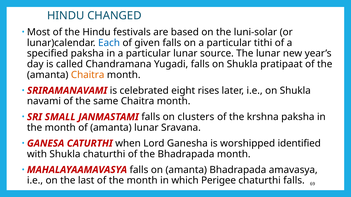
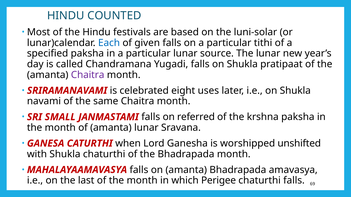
CHANGED: CHANGED -> COUNTED (114, 16)
Chaitra colour: orange -> purple (88, 75)
rises: rises -> uses (208, 91)
clusters: clusters -> referred (196, 117)
identified: identified -> unshifted (299, 144)
